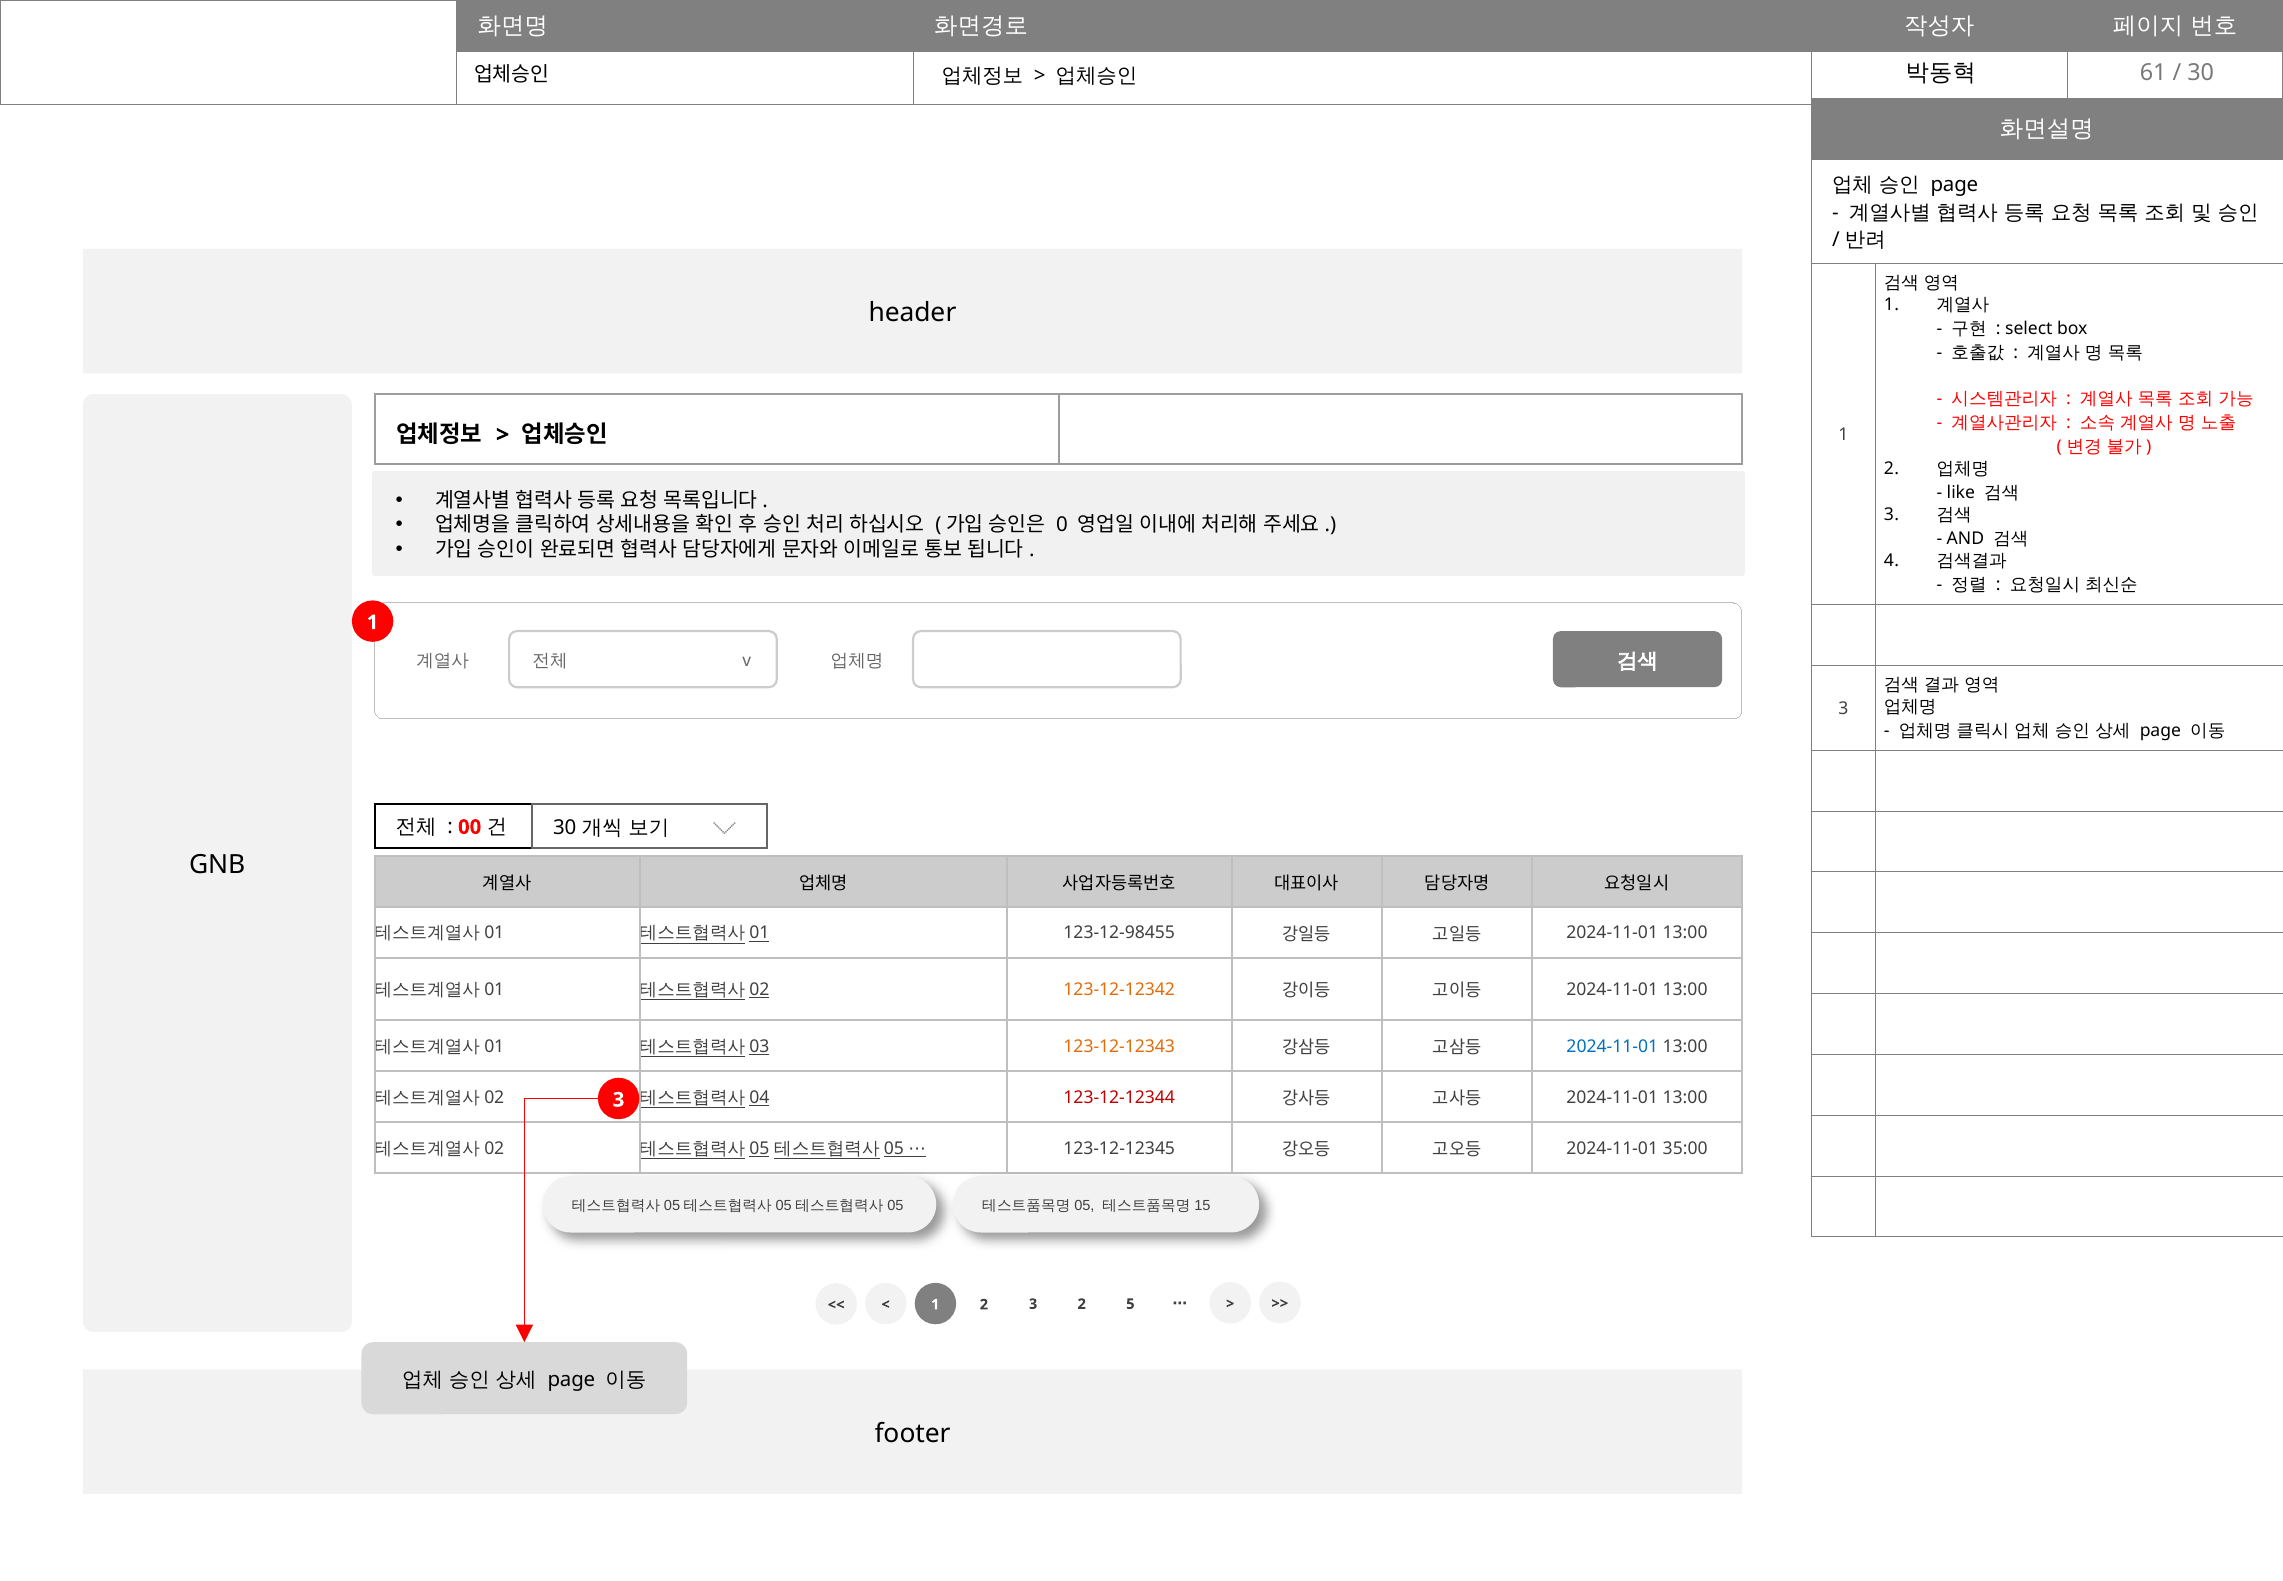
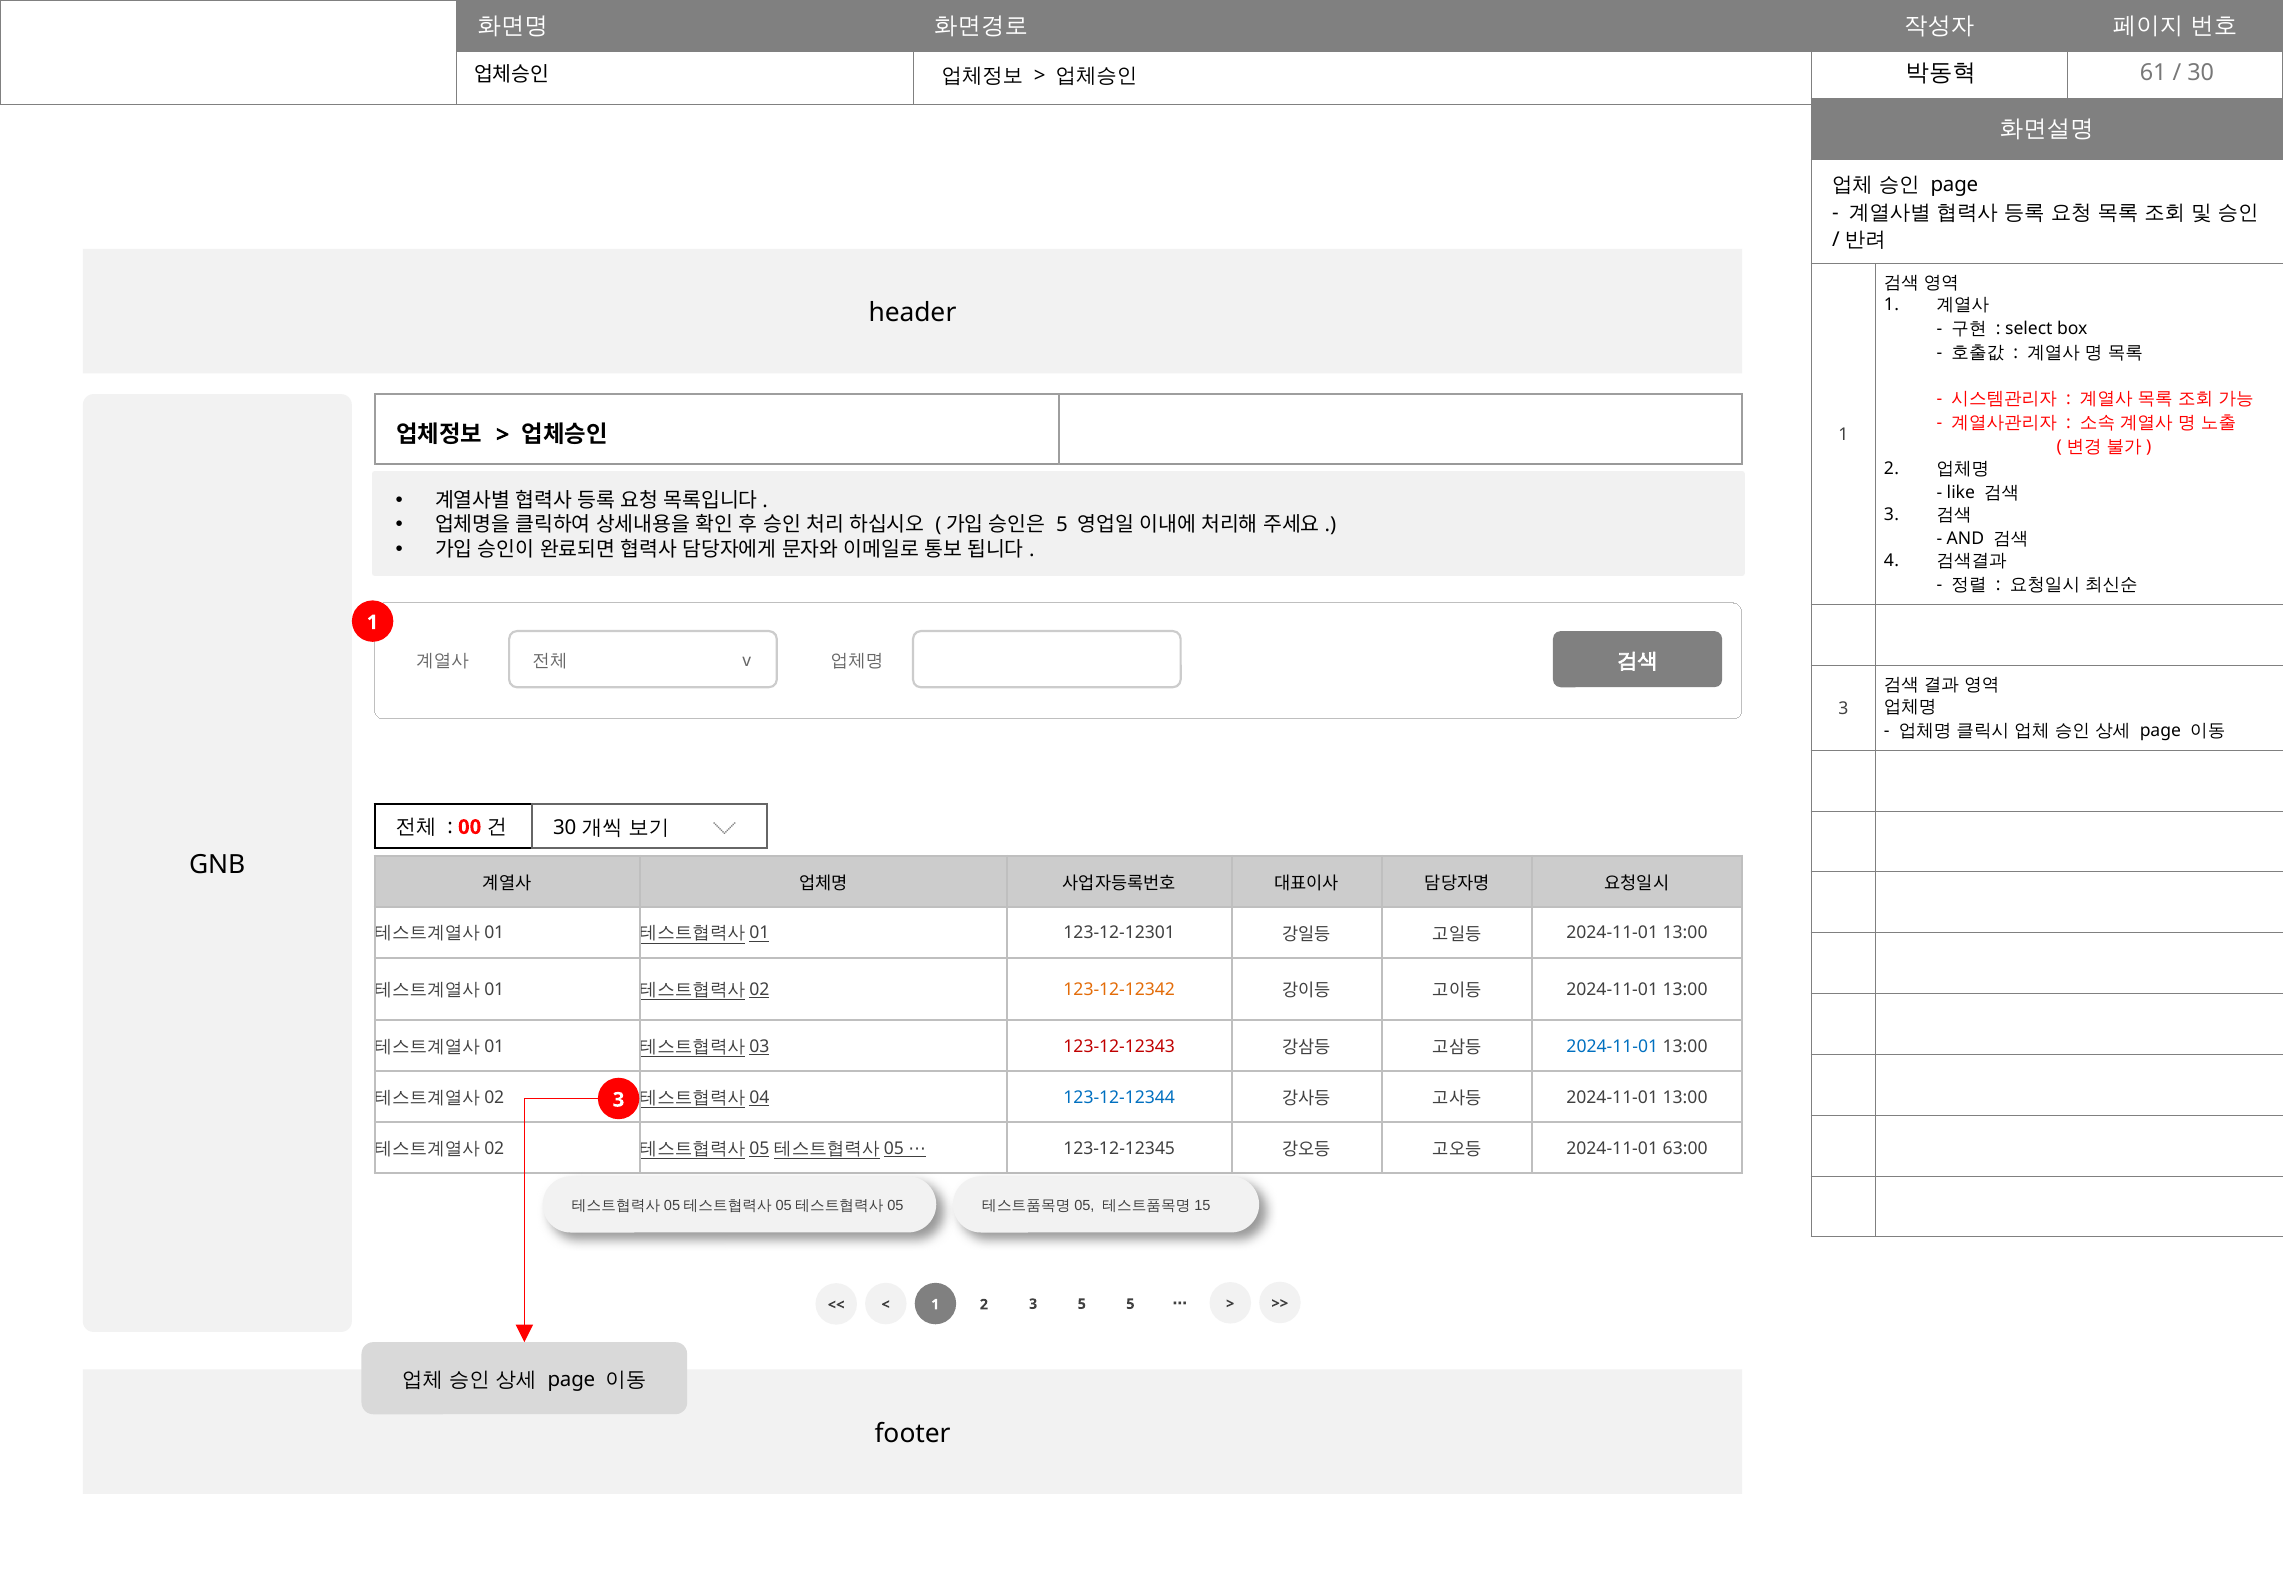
0: 0 -> 5 (1062, 525)
123-12-98455: 123-12-98455 -> 123-12-12301 (1119, 933)
123-12-12343 colour: orange -> red (1119, 1046)
123-12-12344 colour: red -> blue (1119, 1097)
35:00: 35:00 -> 63:00 (1685, 1148)
3 2: 2 -> 5 (1082, 1304)
